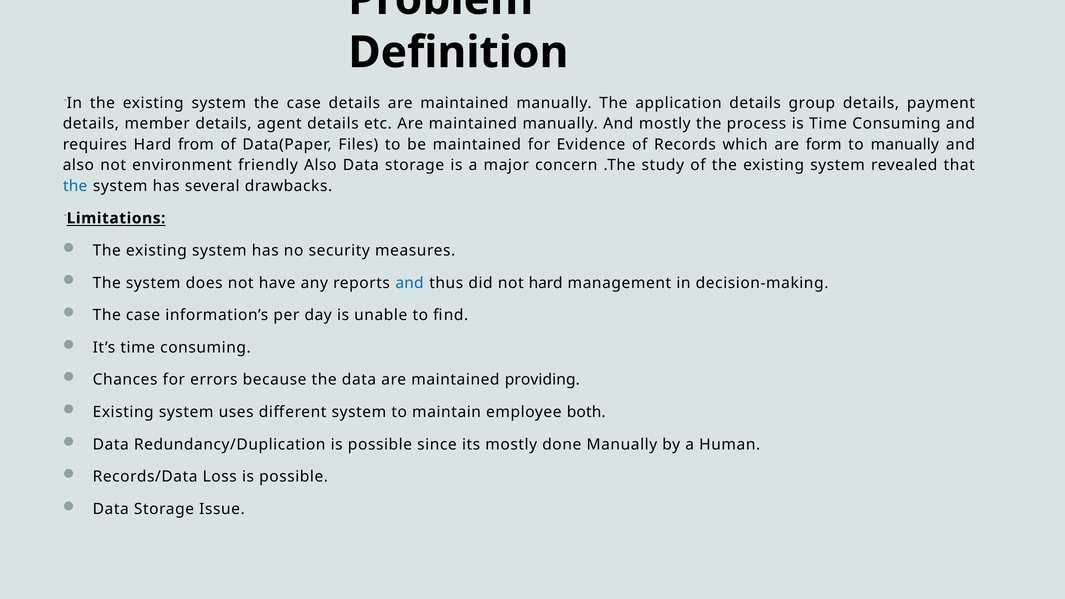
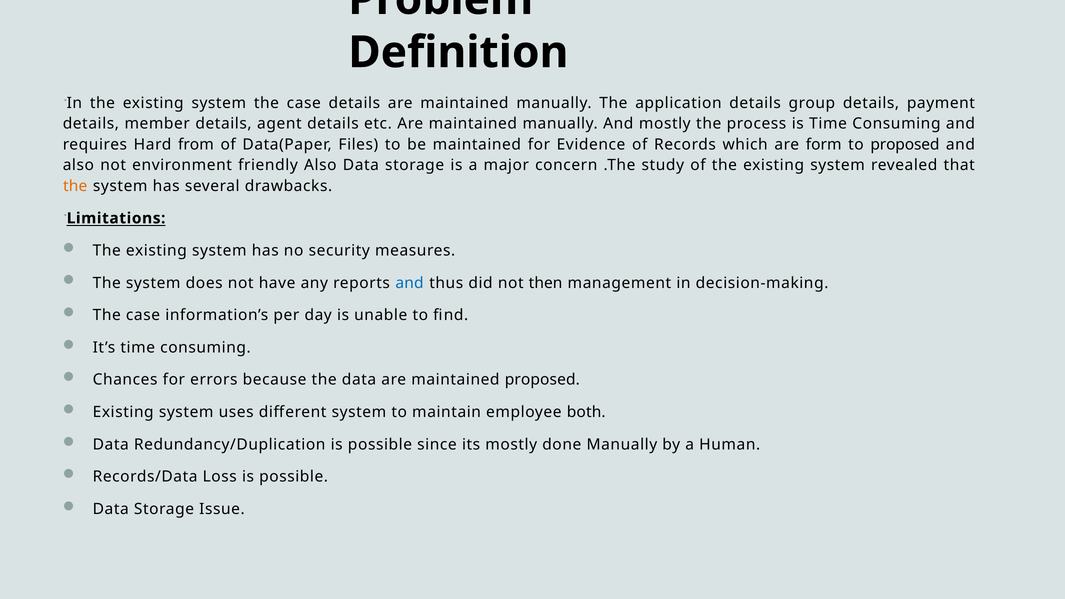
to manually: manually -> proposed (905, 145)
the colour: blue -> orange (75, 186)
not hard: hard -> then (546, 283)
maintained providing: providing -> proposed (542, 380)
